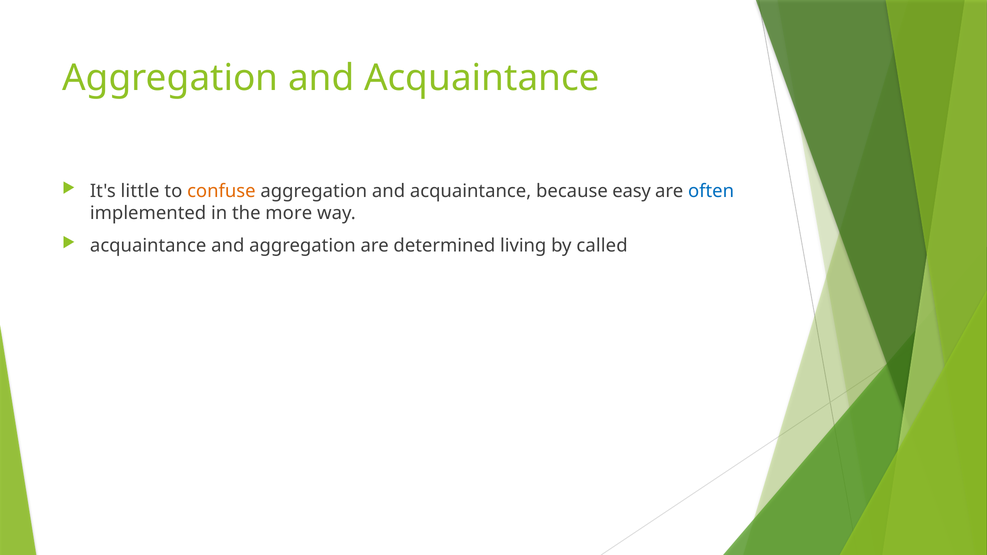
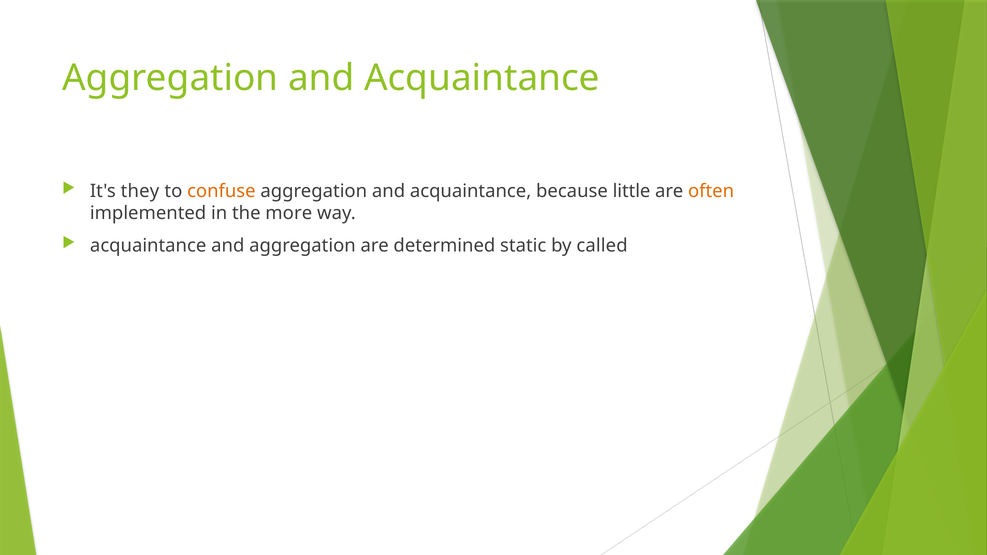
little: little -> they (140, 191)
easy: easy -> little (632, 191)
often colour: blue -> orange (711, 191)
living: living -> static (523, 246)
